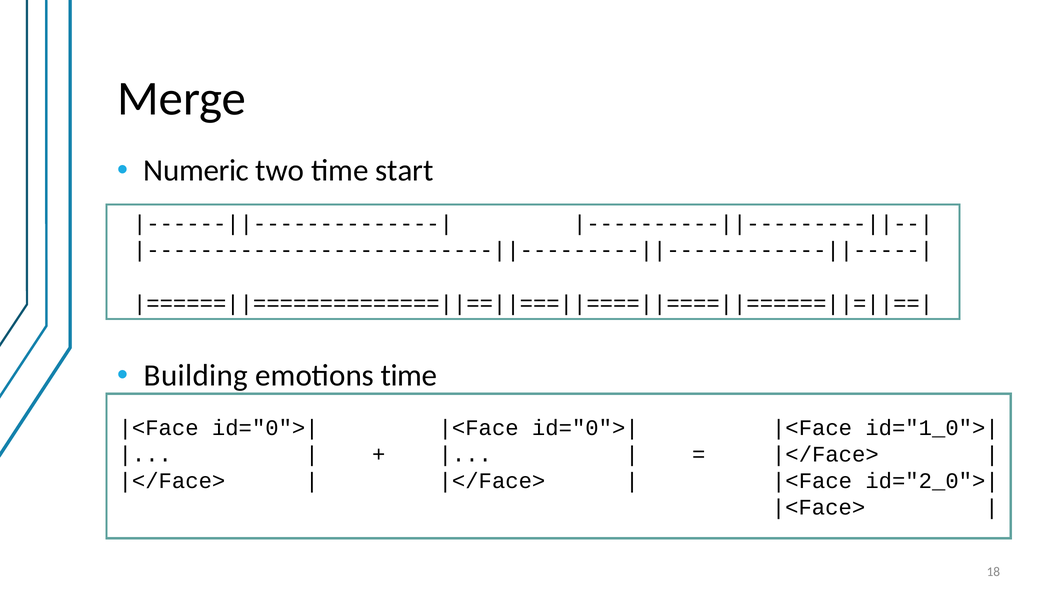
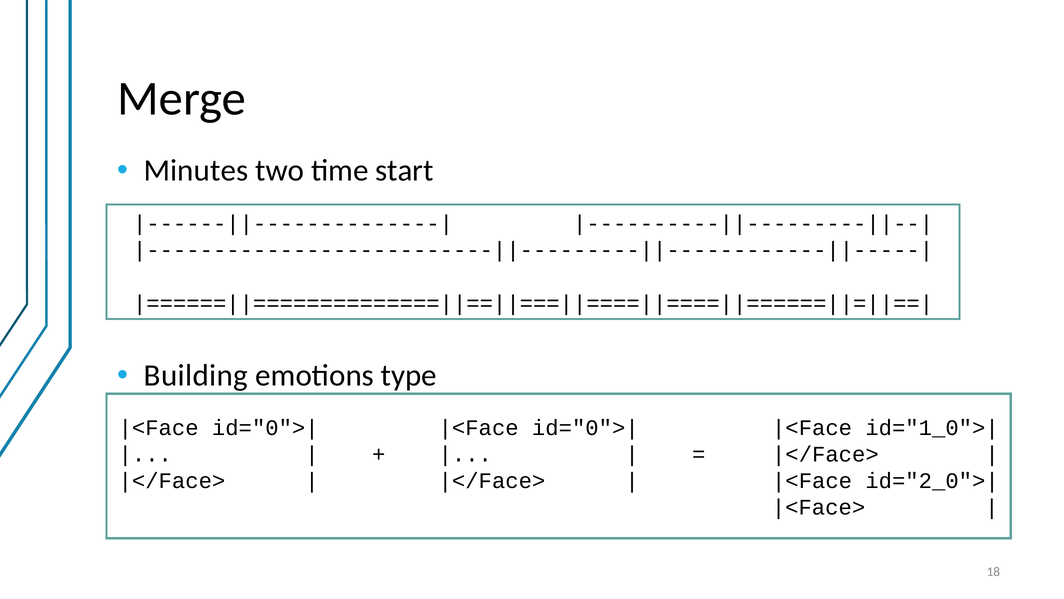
Numeric: Numeric -> Minutes (196, 170)
emotions time: time -> type (409, 375)
